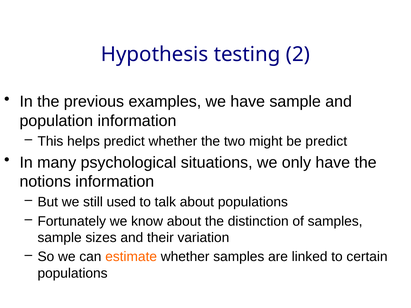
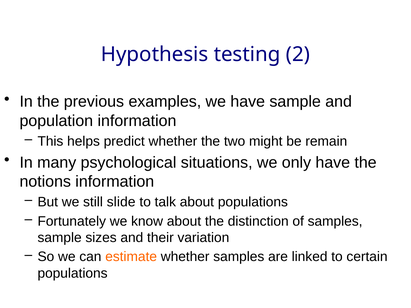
be predict: predict -> remain (326, 141)
used: used -> slide (121, 202)
